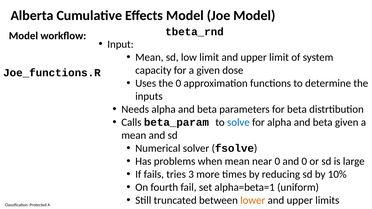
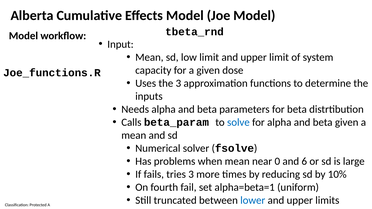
the 0: 0 -> 3 (178, 83)
and 0: 0 -> 6 (304, 162)
lower colour: orange -> blue (253, 201)
